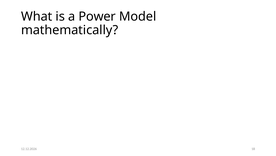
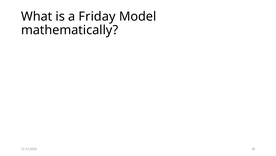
Power: Power -> Friday (97, 16)
